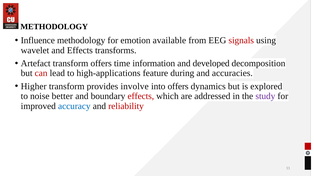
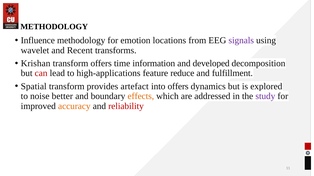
available: available -> locations (169, 41)
signals colour: red -> purple (241, 41)
and Effects: Effects -> Recent (80, 50)
Artefact: Artefact -> Krishan (36, 64)
during: during -> reduce (182, 73)
accuracies: accuracies -> fulfillment (232, 73)
Higher: Higher -> Spatial (34, 87)
involve: involve -> artefact (135, 87)
effects colour: red -> orange (141, 97)
accuracy colour: blue -> orange (74, 106)
